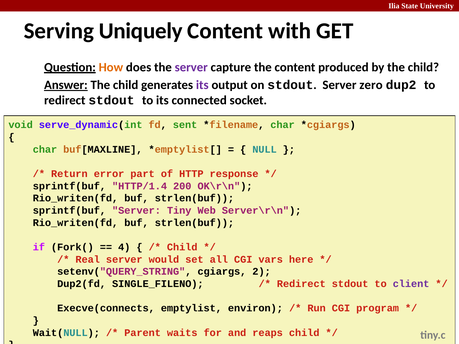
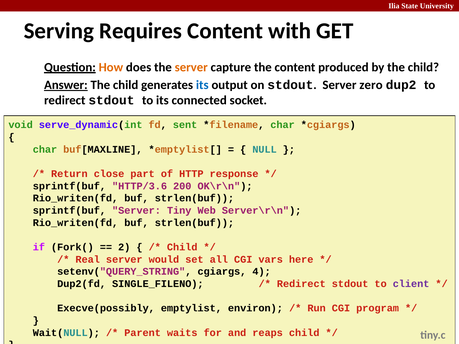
Uniquely: Uniquely -> Requires (141, 31)
server colour: purple -> orange (191, 67)
its colour: purple -> blue (202, 85)
error: error -> close (109, 174)
HTTP/1.4: HTTP/1.4 -> HTTP/3.6 (140, 186)
4: 4 -> 2 (124, 247)
2: 2 -> 4 (262, 272)
Execve(connects: Execve(connects -> Execve(possibly (106, 308)
